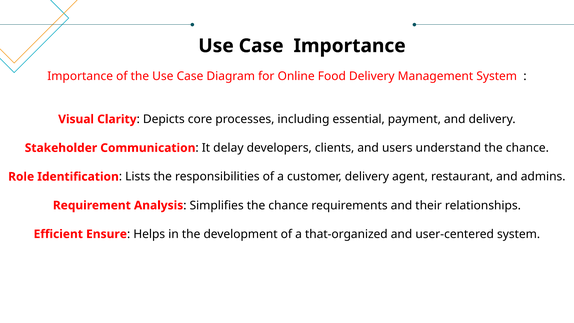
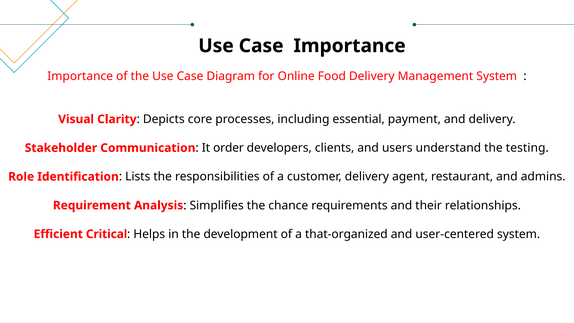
delay: delay -> order (228, 148)
understand the chance: chance -> testing (527, 148)
Ensure: Ensure -> Critical (107, 234)
